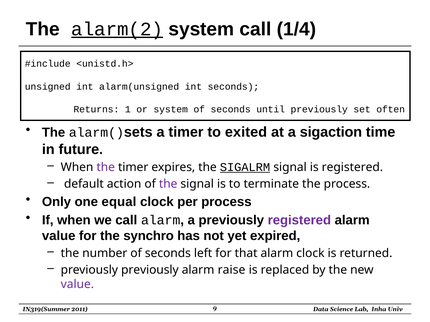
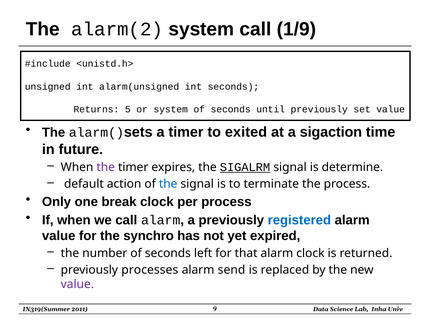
alarm(2 underline: present -> none (117, 29)
1/4: 1/4 -> 1/9 (296, 29)
1: 1 -> 5 (128, 110)
set often: often -> value (391, 110)
is registered: registered -> determine (352, 168)
the colour: purple -> blue (168, 184)
equal: equal -> break (119, 202)
registered colour: purple -> blue (299, 220)
previously previously: previously -> processes (150, 270)
raise: raise -> send (232, 270)
